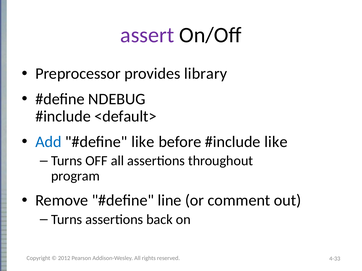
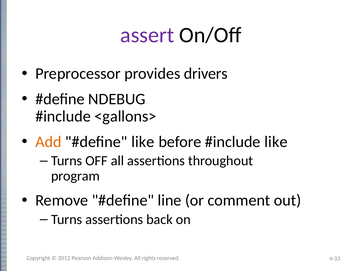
library: library -> drivers (206, 74)
<default>: <default> -> <gallons> (125, 117)
Add colour: blue -> orange (48, 142)
